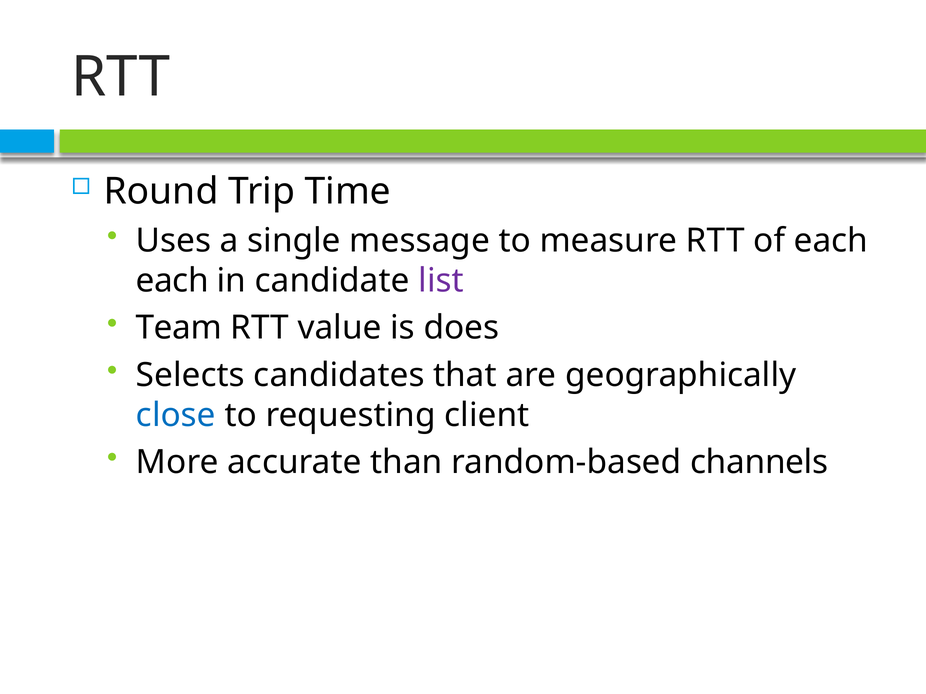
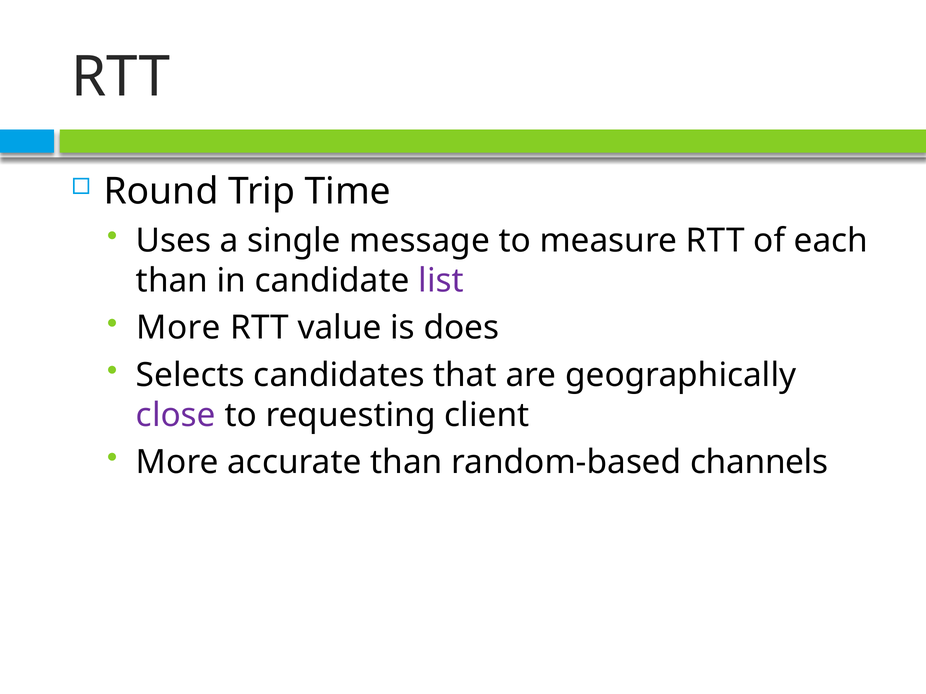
each: each -> than (172, 281)
Team: Team -> More (179, 328)
close colour: blue -> purple (176, 415)
